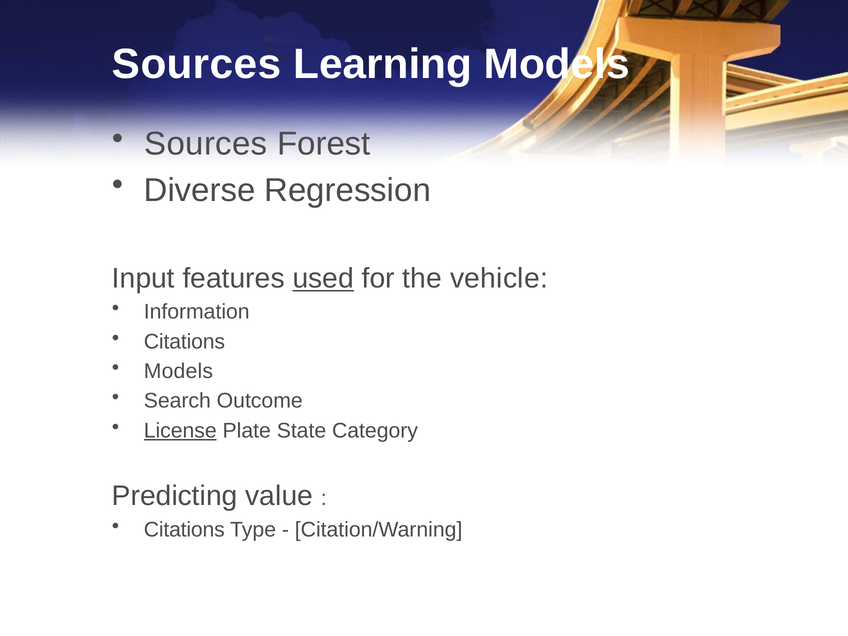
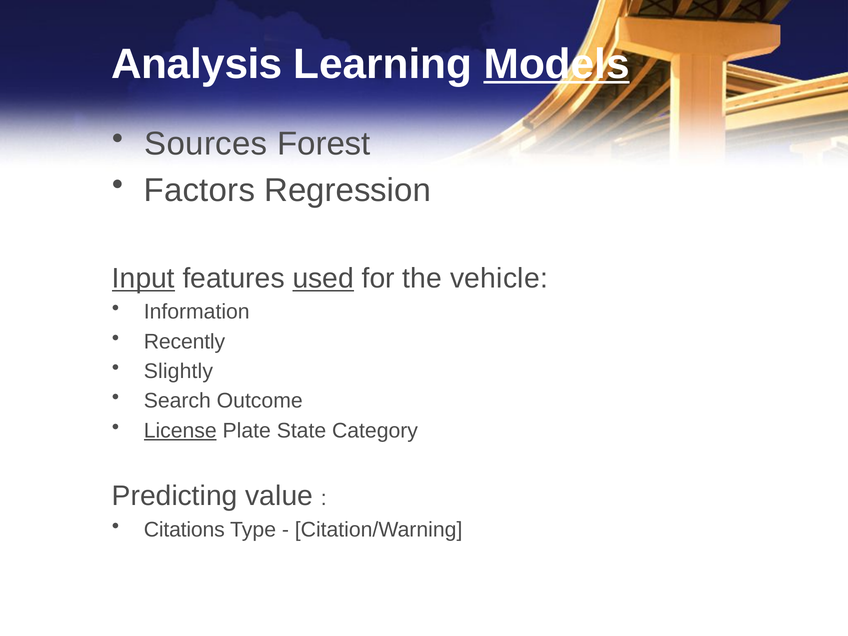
Sources: Sources -> Analysis (197, 64)
Models underline: none -> present (557, 64)
Diverse: Diverse -> Factors (199, 190)
Input underline: none -> present (143, 278)
Citations: Citations -> Recently (184, 342)
Models: Models -> Slightly (178, 371)
